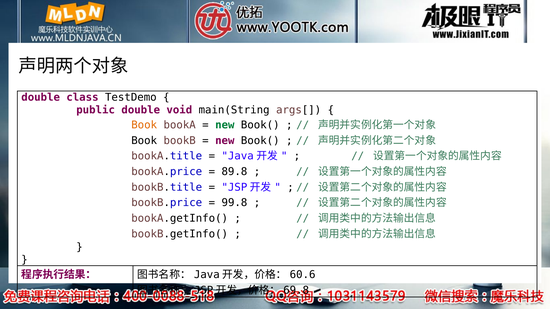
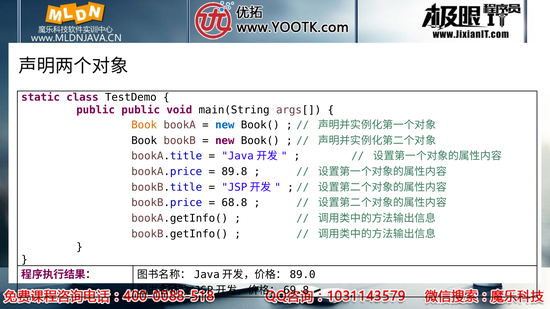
double: double -> static (41, 97)
public double: double -> public (141, 110)
new colour: green -> blue (225, 125)
99.8: 99.8 -> 68.8 (234, 203)
60.6: 60.6 -> 89.0 (303, 275)
